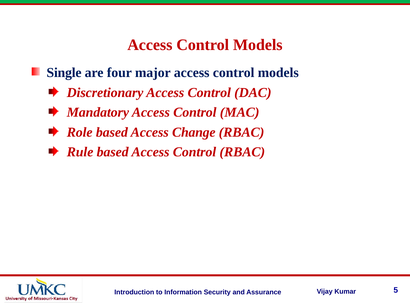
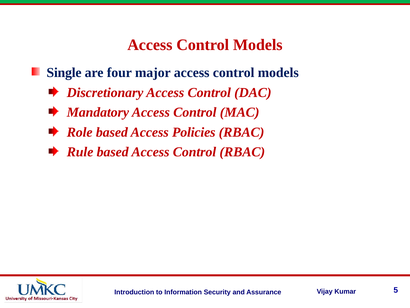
Change: Change -> Policies (194, 132)
